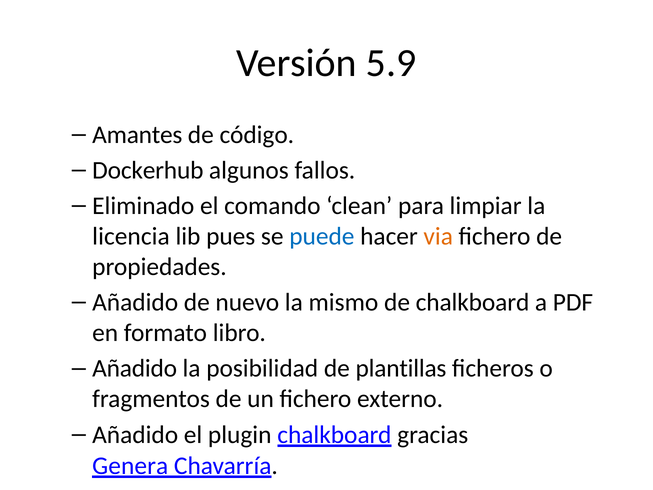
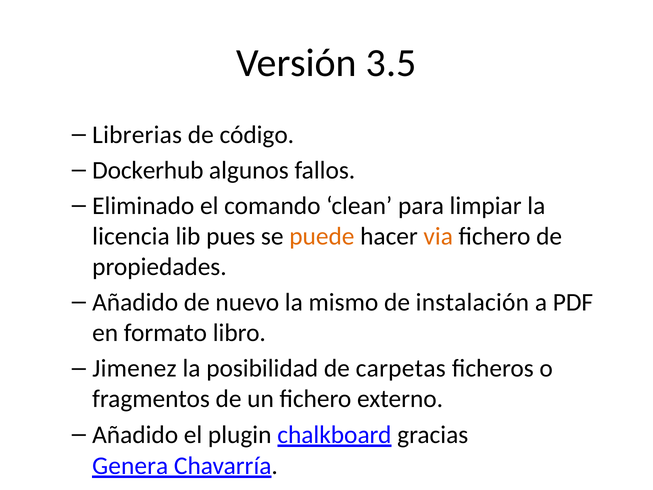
5.9: 5.9 -> 3.5 (391, 63)
Amantes: Amantes -> Librerias (137, 135)
puede colour: blue -> orange (322, 236)
de chalkboard: chalkboard -> instalación (472, 302)
Añadido: Añadido -> Jimenez (134, 368)
plantillas: plantillas -> carpetas (401, 368)
